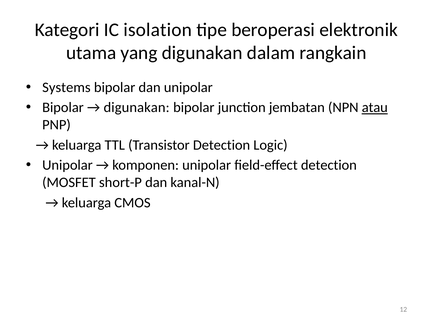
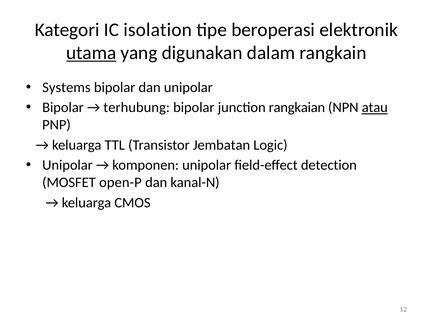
utama underline: none -> present (91, 53)
digunakan: digunakan -> terhubung (137, 108)
jembatan: jembatan -> rangkaian (297, 108)
Transistor Detection: Detection -> Jembatan (222, 145)
short-P: short-P -> open-P (120, 183)
